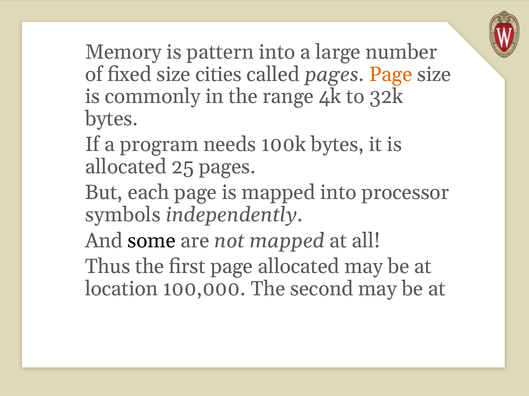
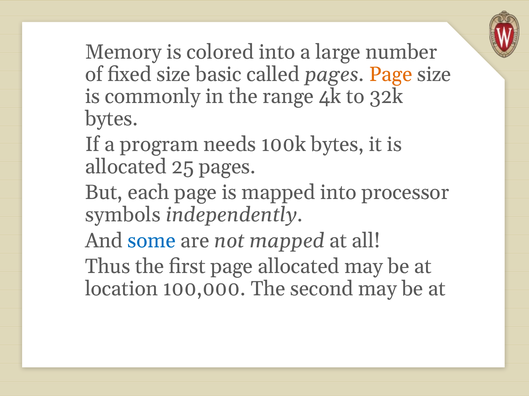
pattern: pattern -> colored (220, 52)
cities: cities -> basic (219, 74)
some colour: black -> blue (152, 241)
